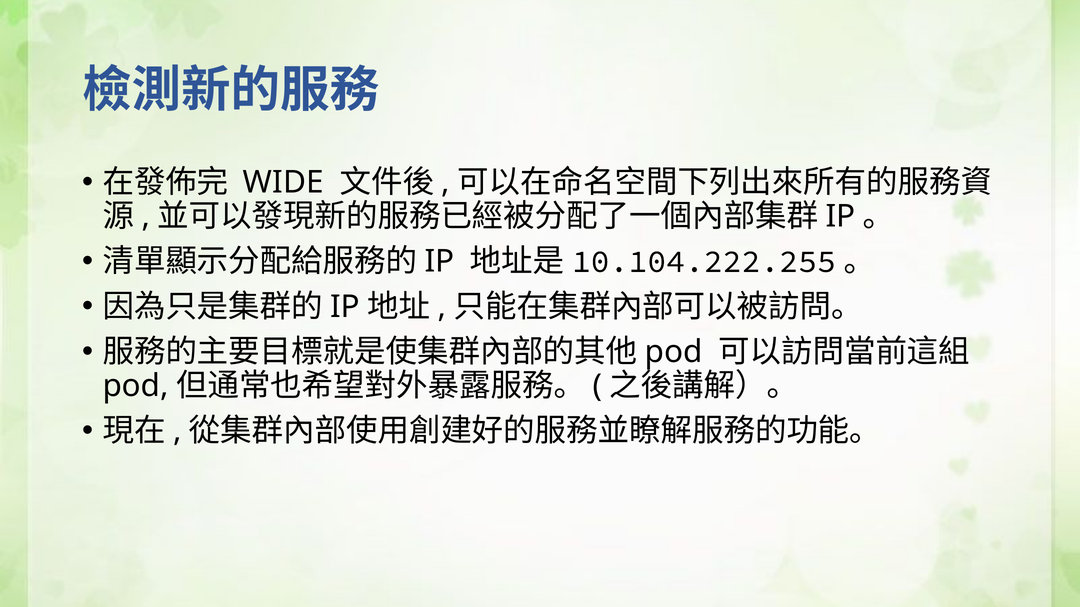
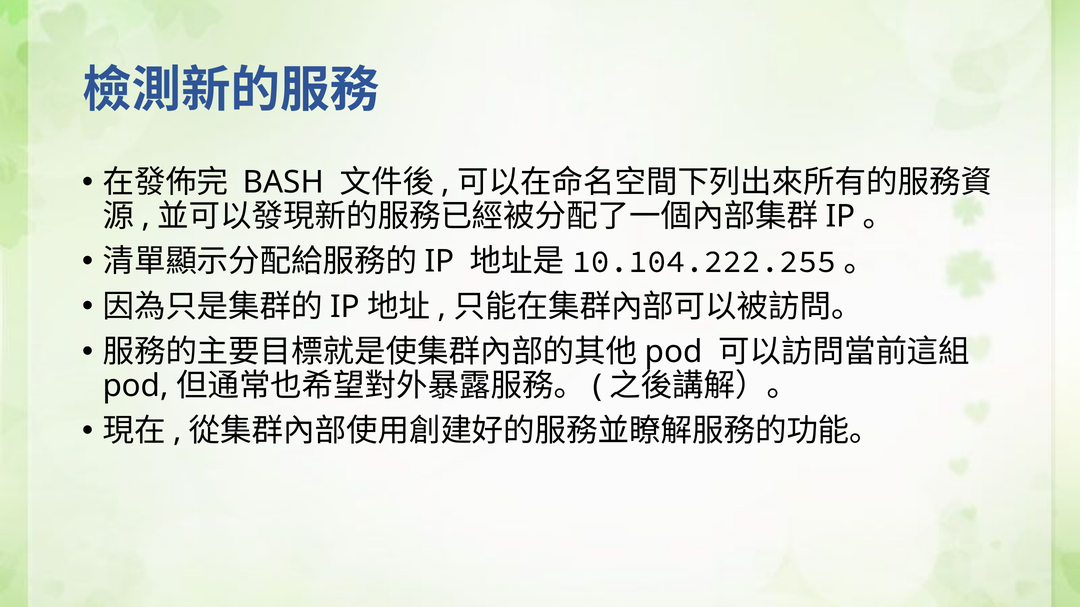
WIDE: WIDE -> BASH (284, 183)
